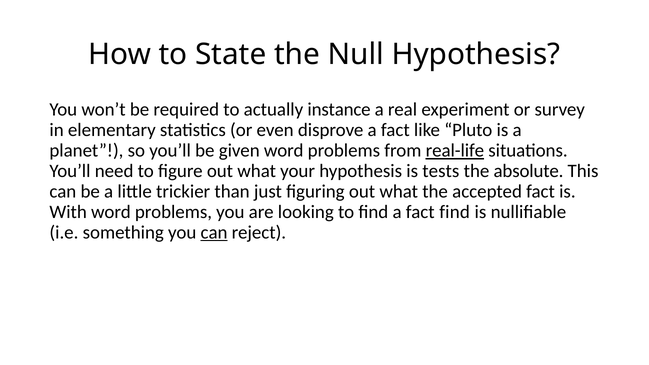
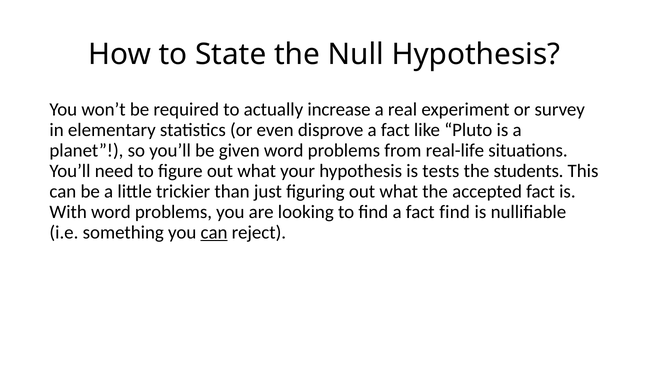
instance: instance -> increase (339, 110)
real-life underline: present -> none (455, 151)
absolute: absolute -> students (529, 171)
